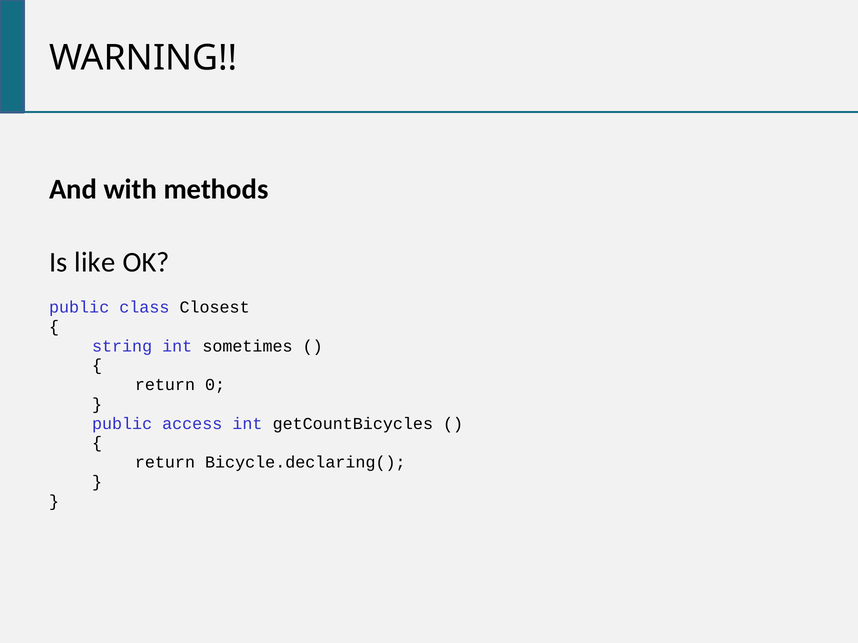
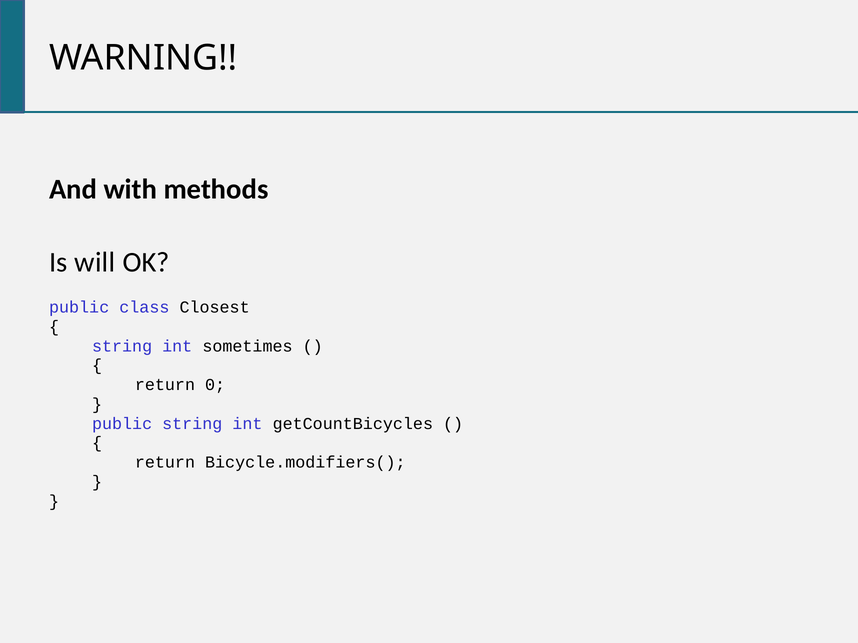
like: like -> will (95, 262)
public access: access -> string (192, 424)
Bicycle.declaring(: Bicycle.declaring( -> Bicycle.modifiers( (305, 463)
